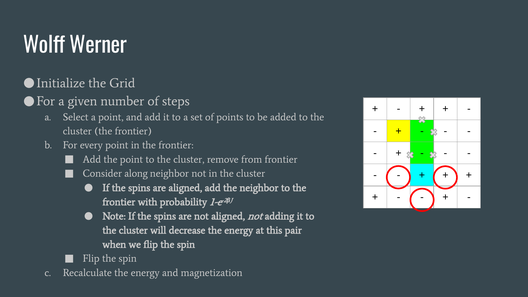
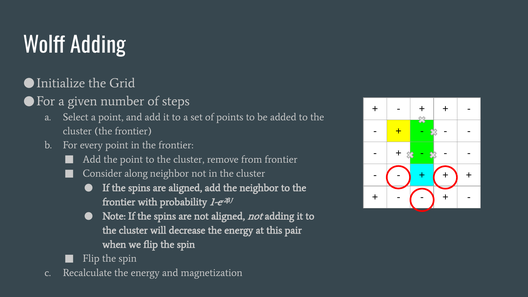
Wolff Werner: Werner -> Adding (98, 46)
